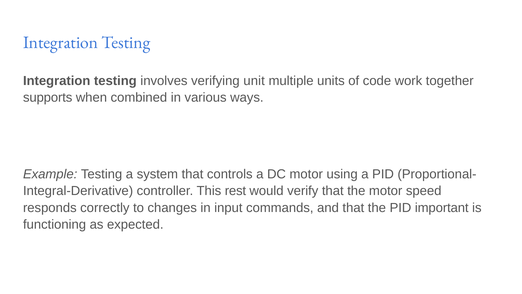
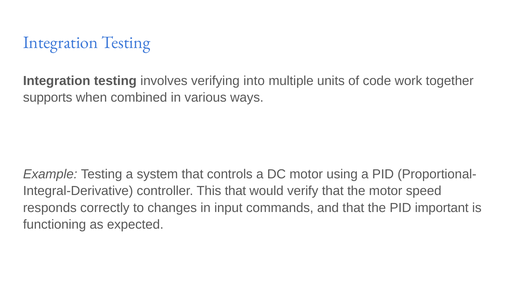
unit: unit -> into (254, 81)
This rest: rest -> that (235, 191)
